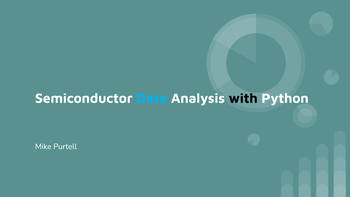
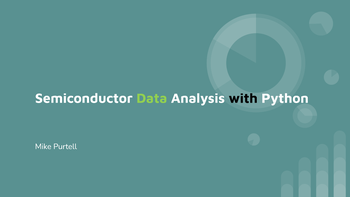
Data colour: light blue -> light green (152, 98)
